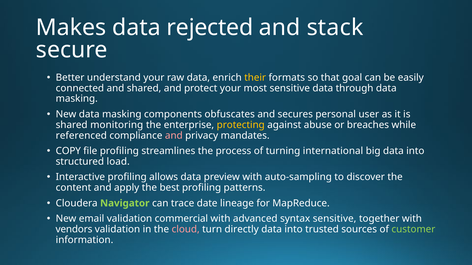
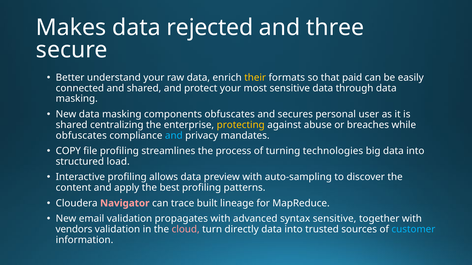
stack: stack -> three (335, 28)
goal: goal -> paid (352, 78)
monitoring: monitoring -> centralizing (117, 125)
referenced: referenced -> obfuscates (81, 136)
and colour: pink -> light blue (174, 136)
international: international -> technologies (333, 151)
Navigator colour: light green -> pink (125, 204)
date: date -> built (207, 204)
commercial: commercial -> propagates (181, 219)
customer colour: light green -> light blue (413, 230)
